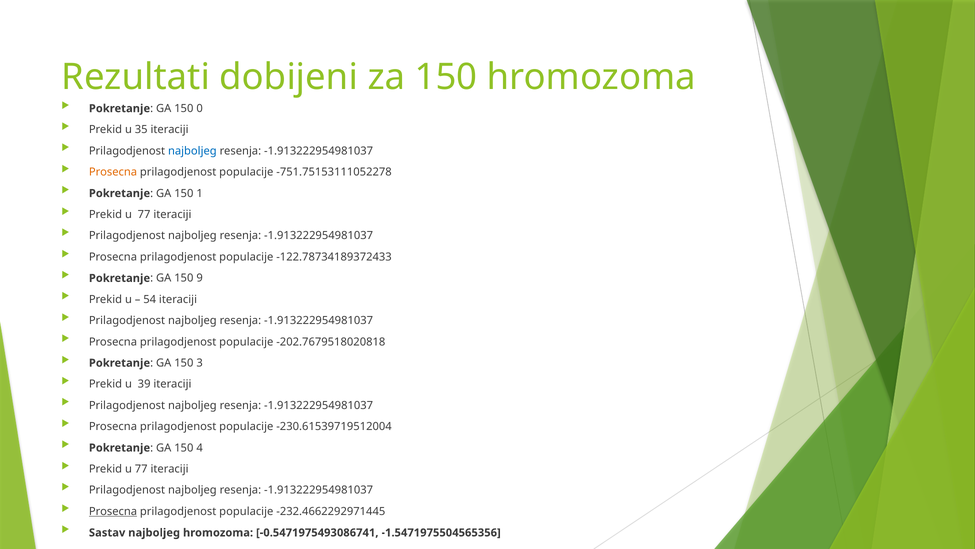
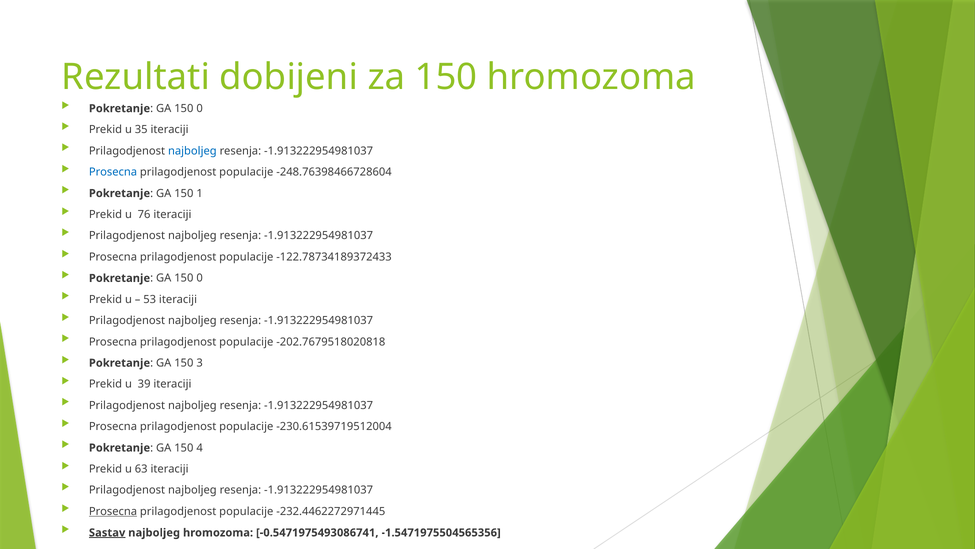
Prosecna colour: orange -> blue (113, 172)
-751.75153111052278: -751.75153111052278 -> -248.76398466728604 (334, 172)
77: 77 -> 76 (144, 214)
9: 9 -> 0 (200, 278)
54: 54 -> 53 (150, 299)
77: 77 -> 63 (141, 469)
-232.4662292971445: -232.4662292971445 -> -232.4462272971445 (331, 511)
Sastav underline: none -> present (107, 532)
